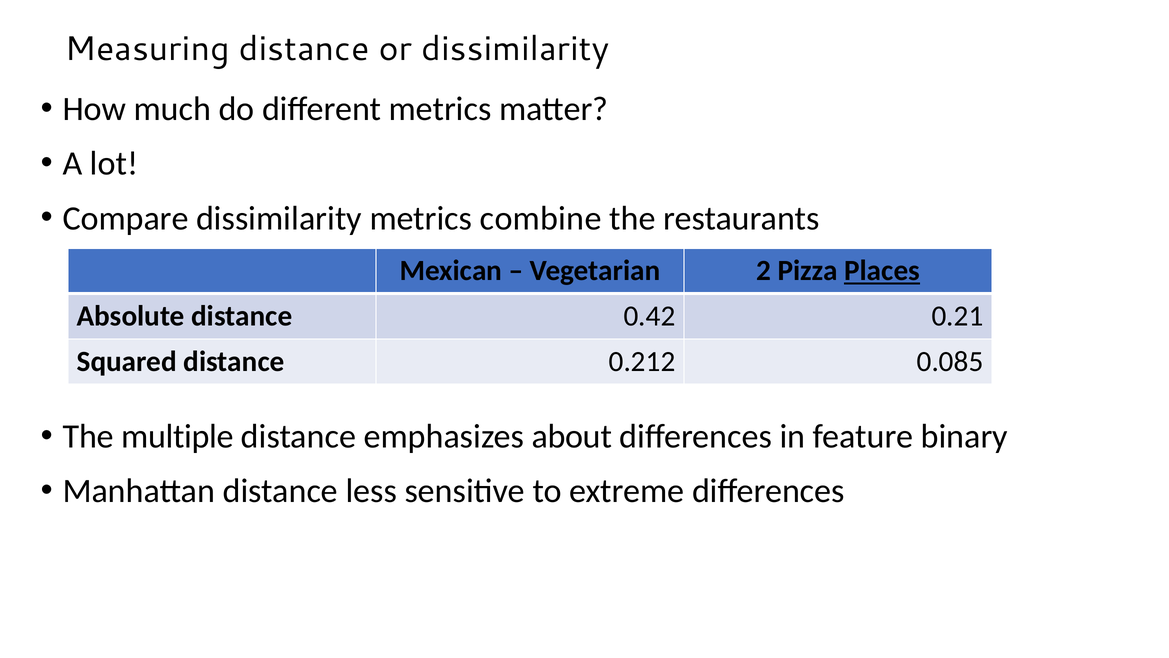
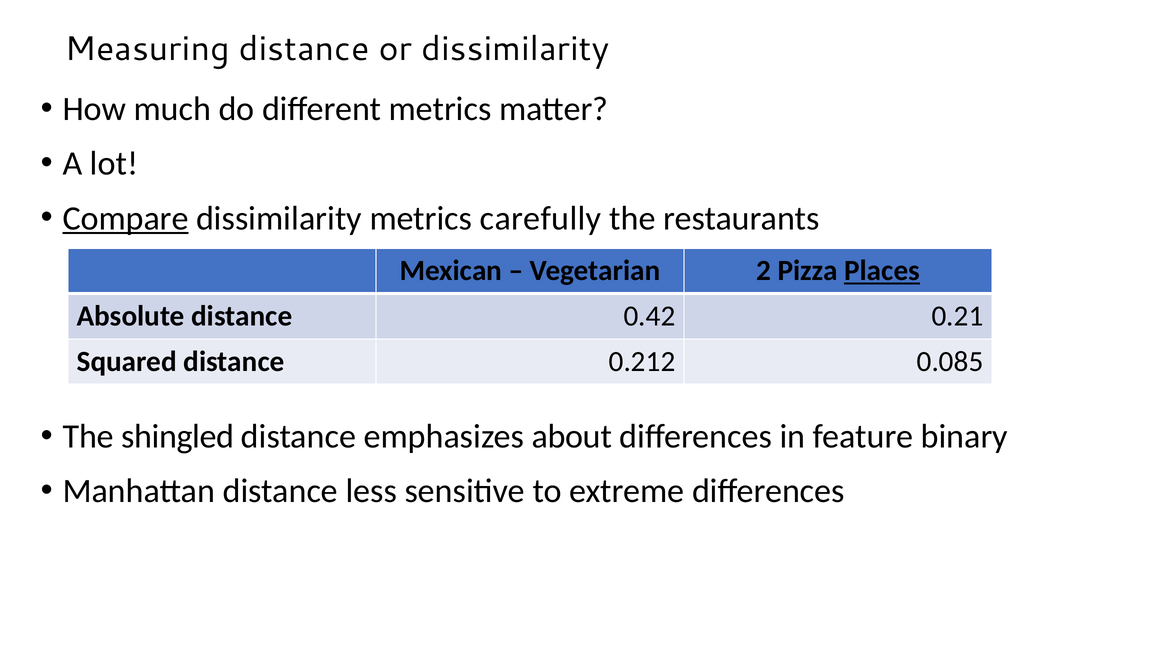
Compare underline: none -> present (126, 218)
combine: combine -> carefully (541, 218)
multiple: multiple -> shingled (178, 436)
